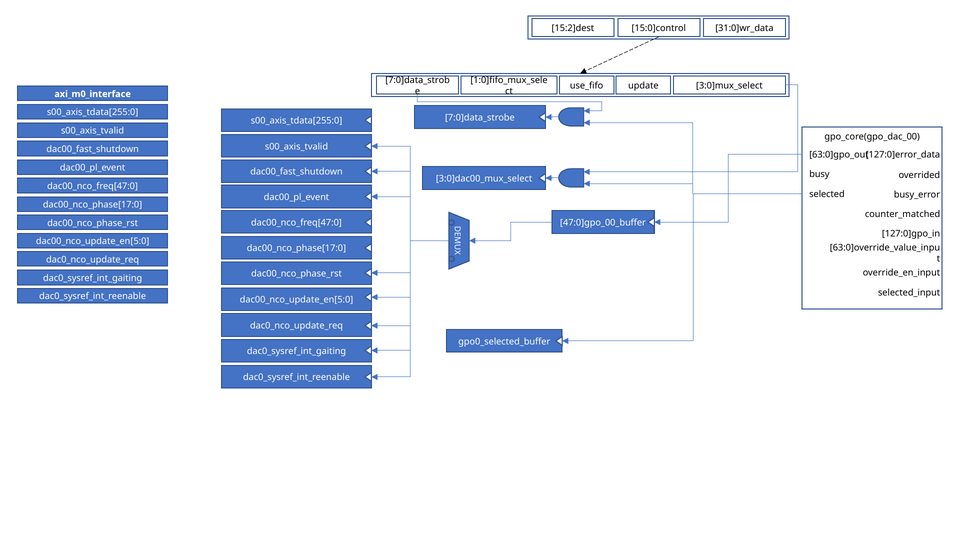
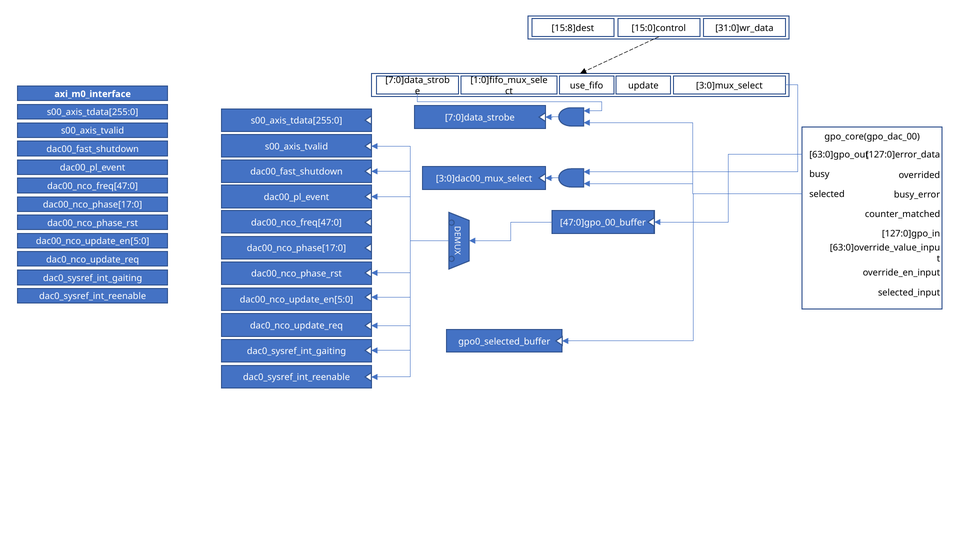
15:2]dest: 15:2]dest -> 15:8]dest (573, 28)
